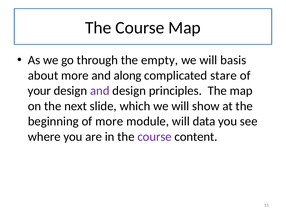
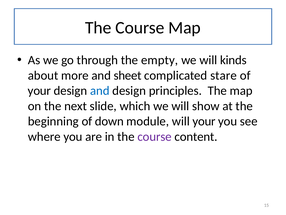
basis: basis -> kinds (233, 60)
along: along -> sheet (128, 75)
and colour: purple -> blue (100, 91)
of more: more -> down (109, 121)
will data: data -> your (204, 121)
